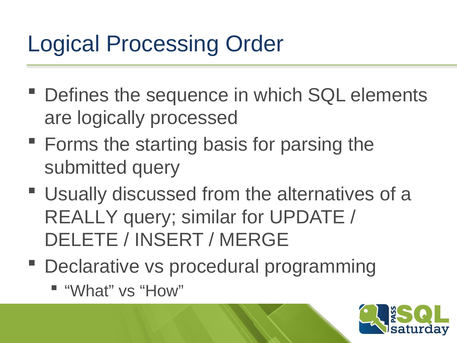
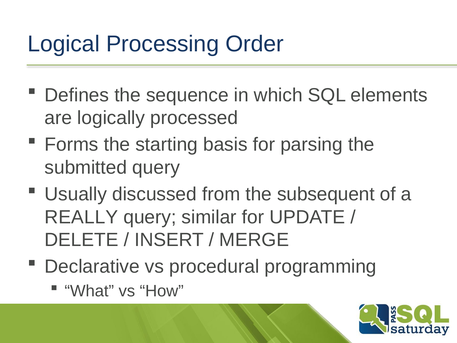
alternatives: alternatives -> subsequent (326, 194)
